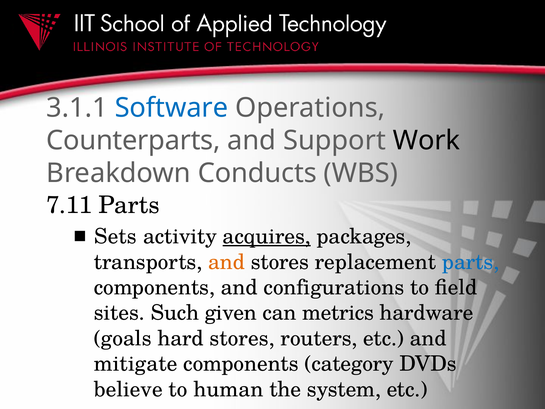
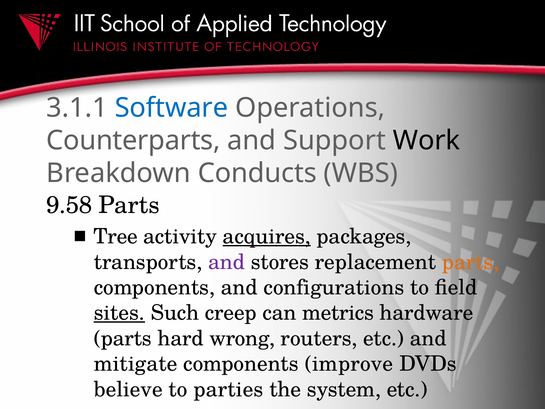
7.11: 7.11 -> 9.58 (69, 205)
Sets: Sets -> Tree (116, 236)
and colour: orange -> purple (227, 262)
parts colour: blue -> orange (471, 262)
sites underline: none -> present (119, 313)
given: given -> creep (231, 313)
goals: goals -> parts (123, 338)
hard stores: stores -> wrong (242, 338)
category: category -> improve (349, 364)
human: human -> parties (228, 389)
